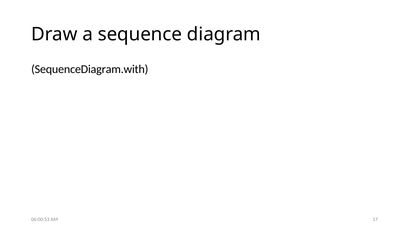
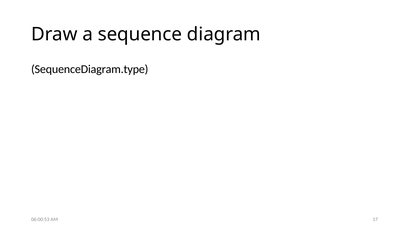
SequenceDiagram.with: SequenceDiagram.with -> SequenceDiagram.type (90, 69)
